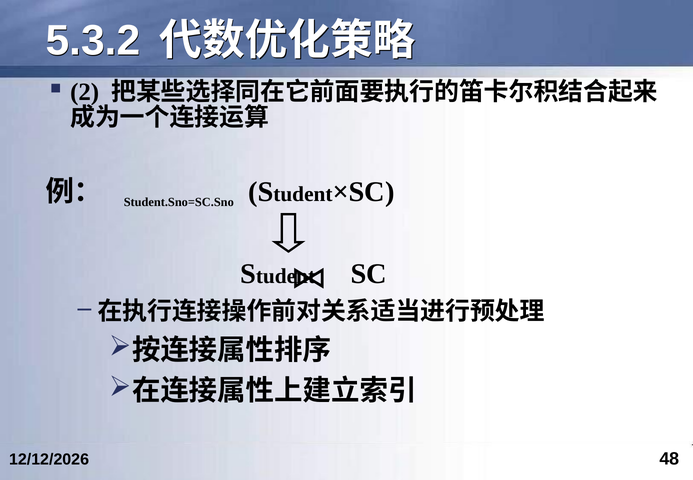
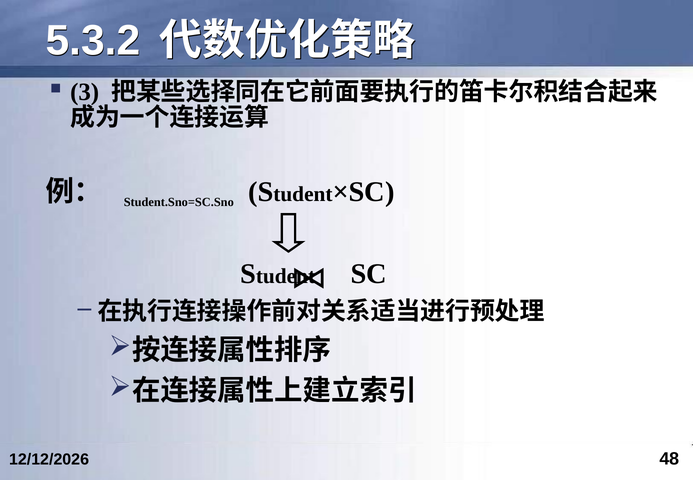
2: 2 -> 3 (85, 92)
